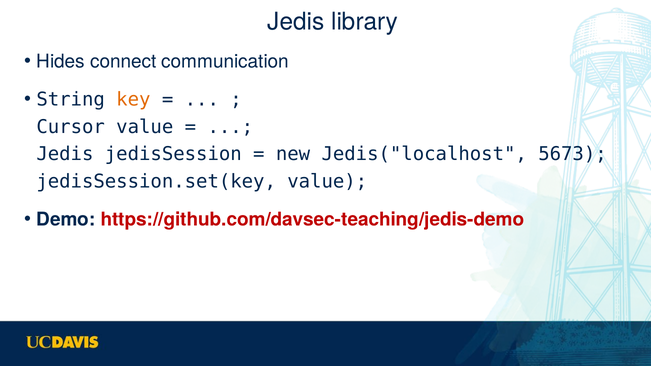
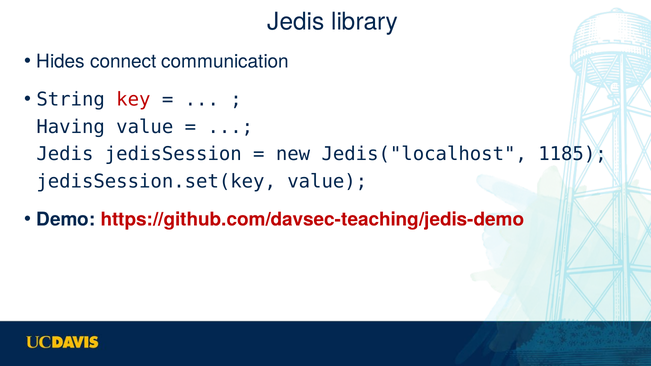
key colour: orange -> red (133, 100)
Cursor: Cursor -> Having (71, 127)
5673: 5673 -> 1185 (572, 154)
